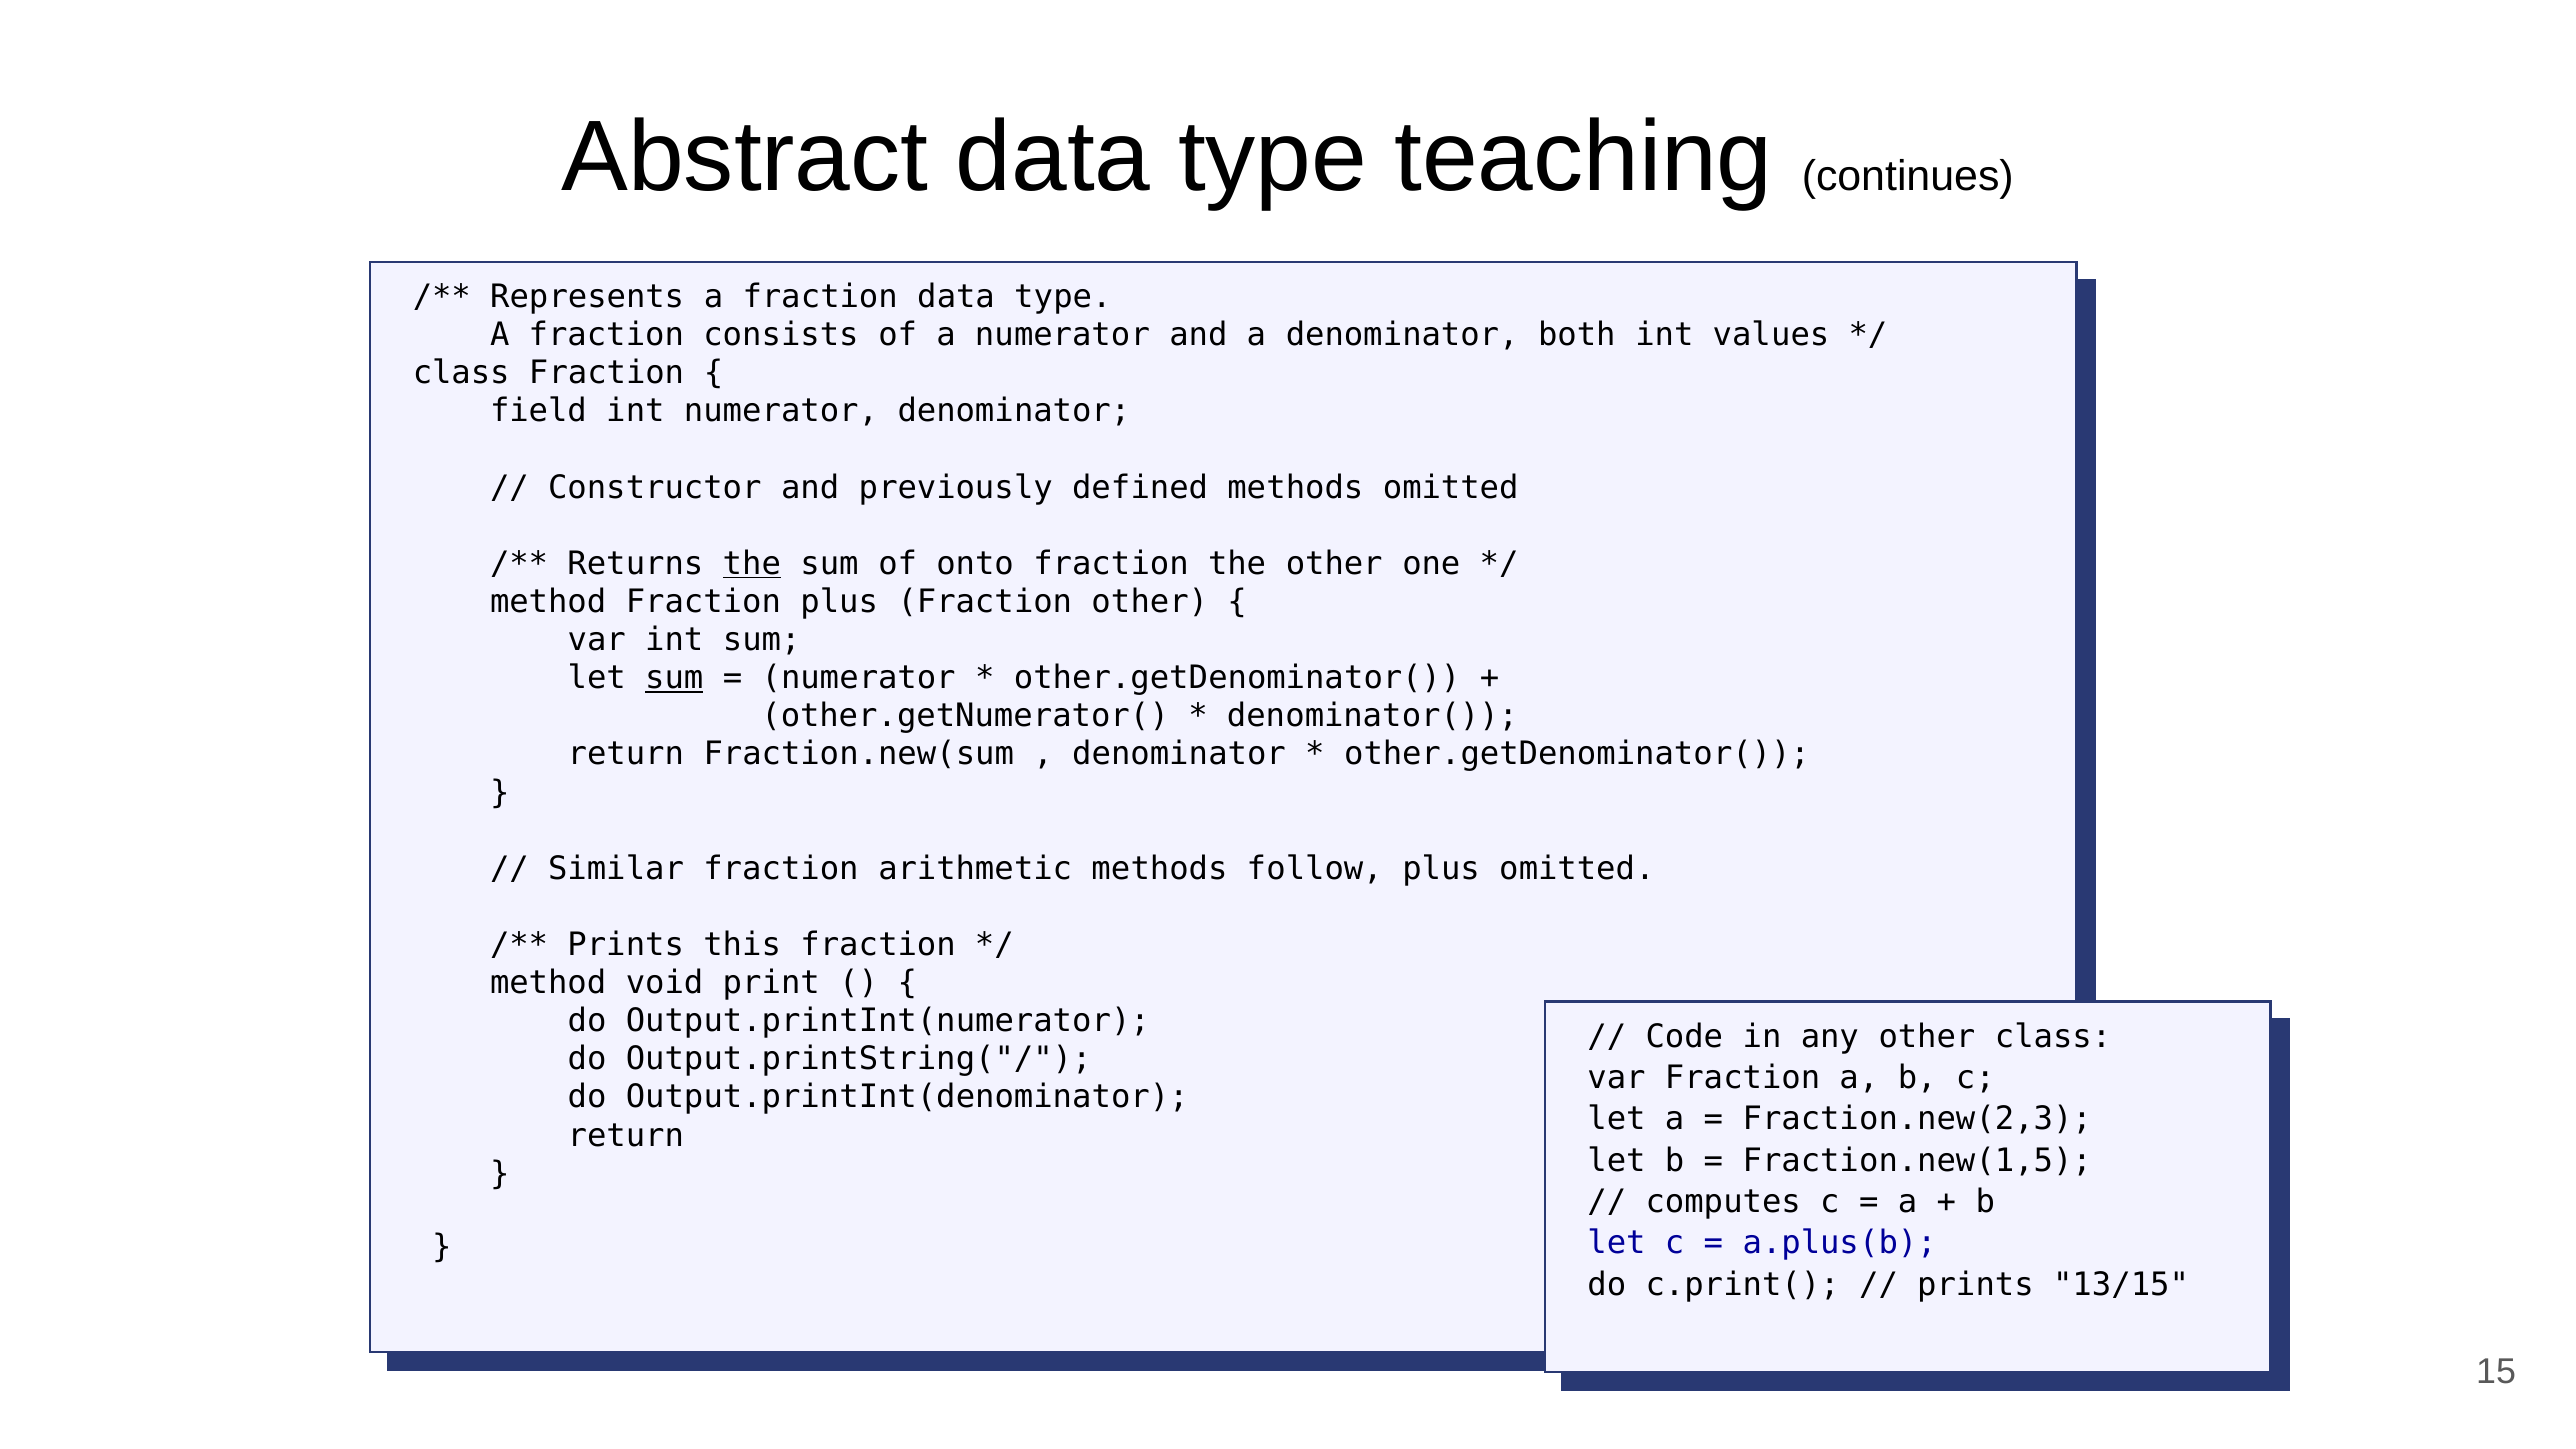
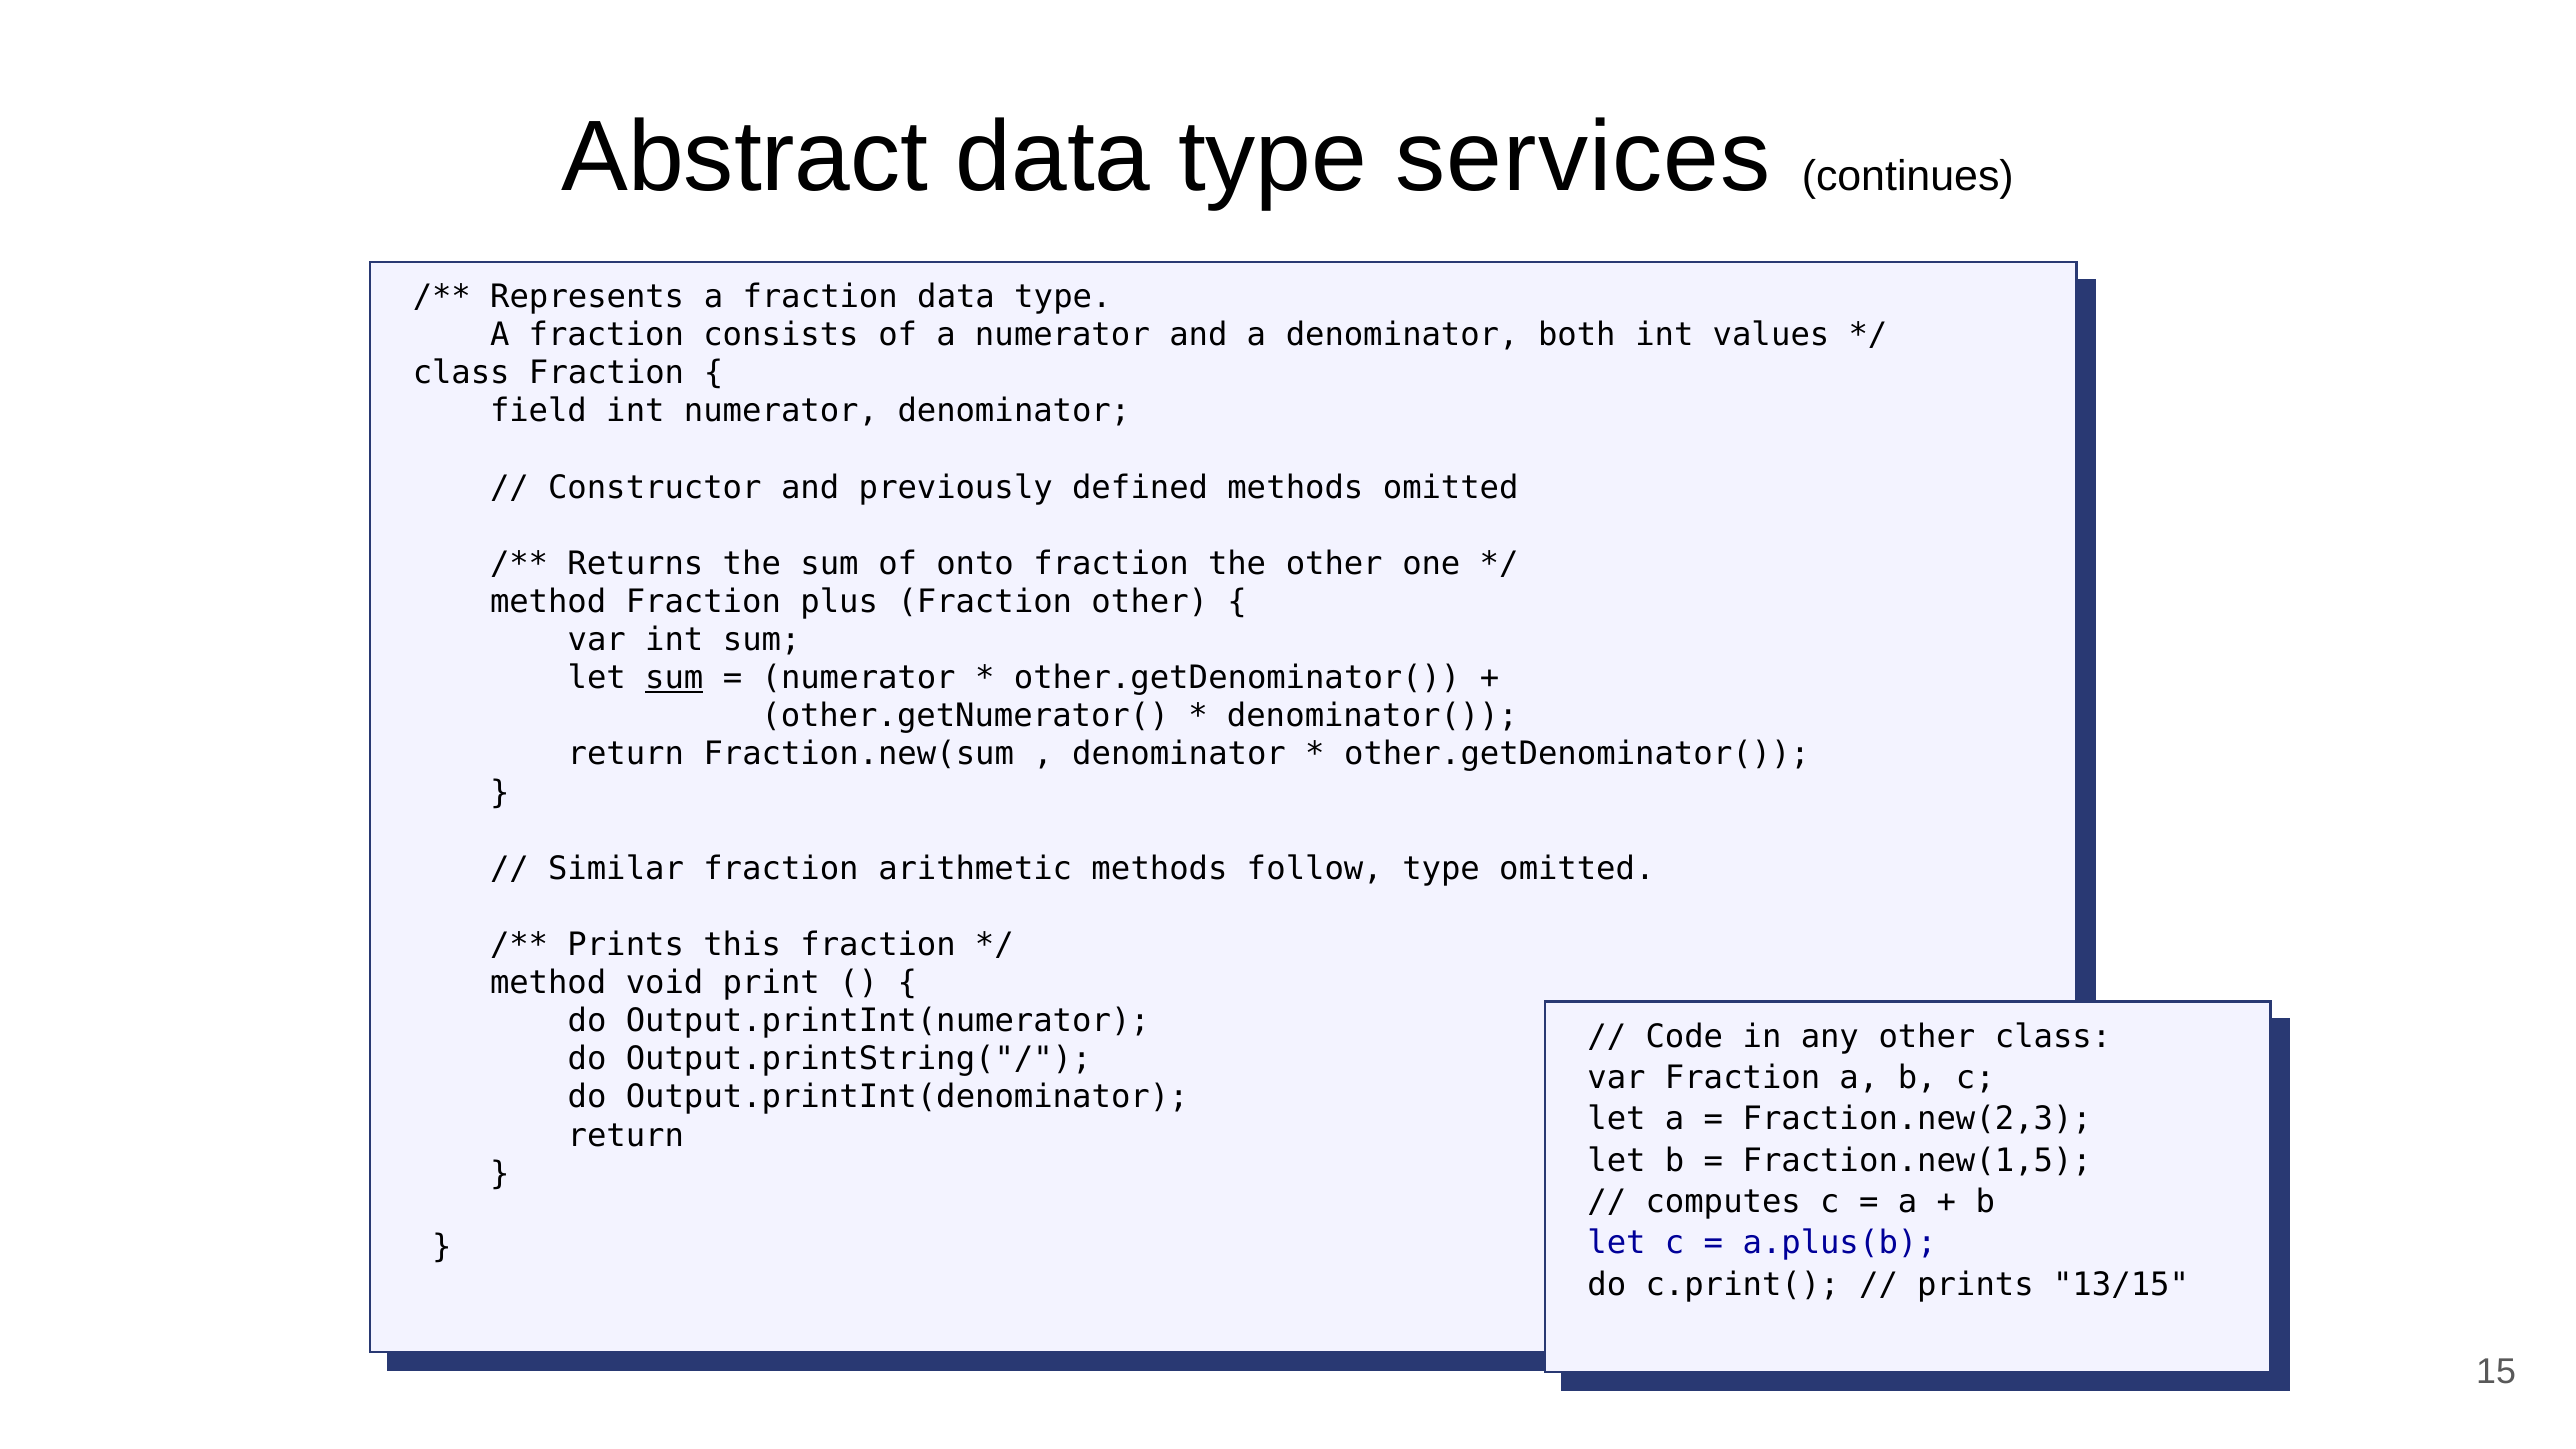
teaching: teaching -> services (1583, 157)
the underline: present -> none (752, 564)
plus: plus -> type (1441, 869)
